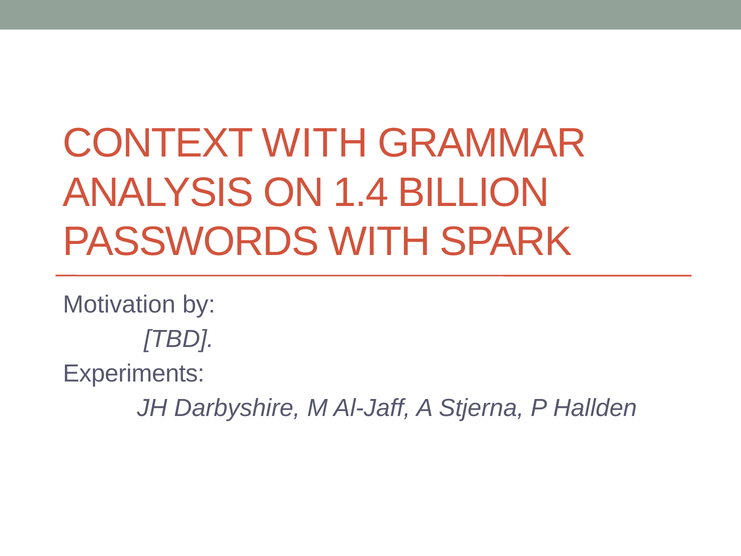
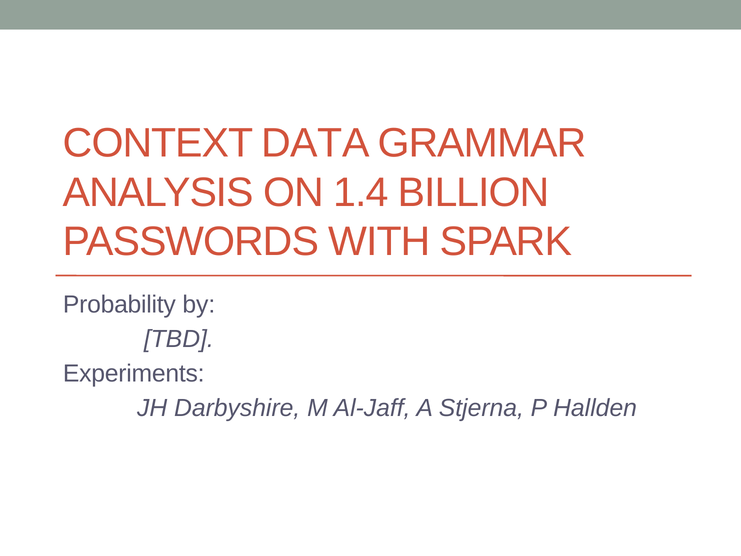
CONTEXT WITH: WITH -> DATA (315, 143)
Motivation: Motivation -> Probability (119, 304)
